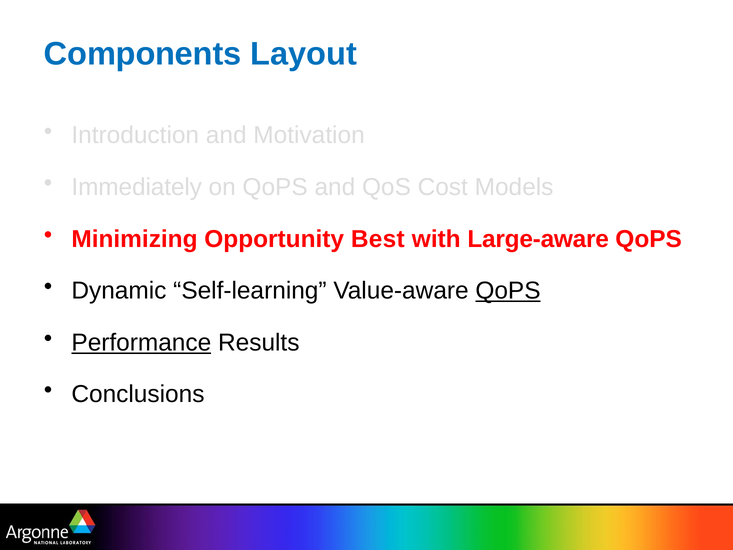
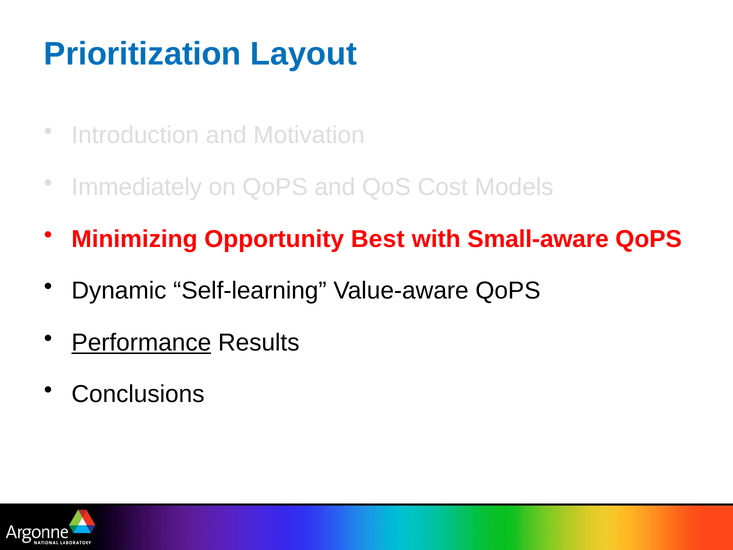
Components: Components -> Prioritization (143, 54)
Large-aware: Large-aware -> Small-aware (538, 239)
QoPS underline: present -> none (508, 291)
